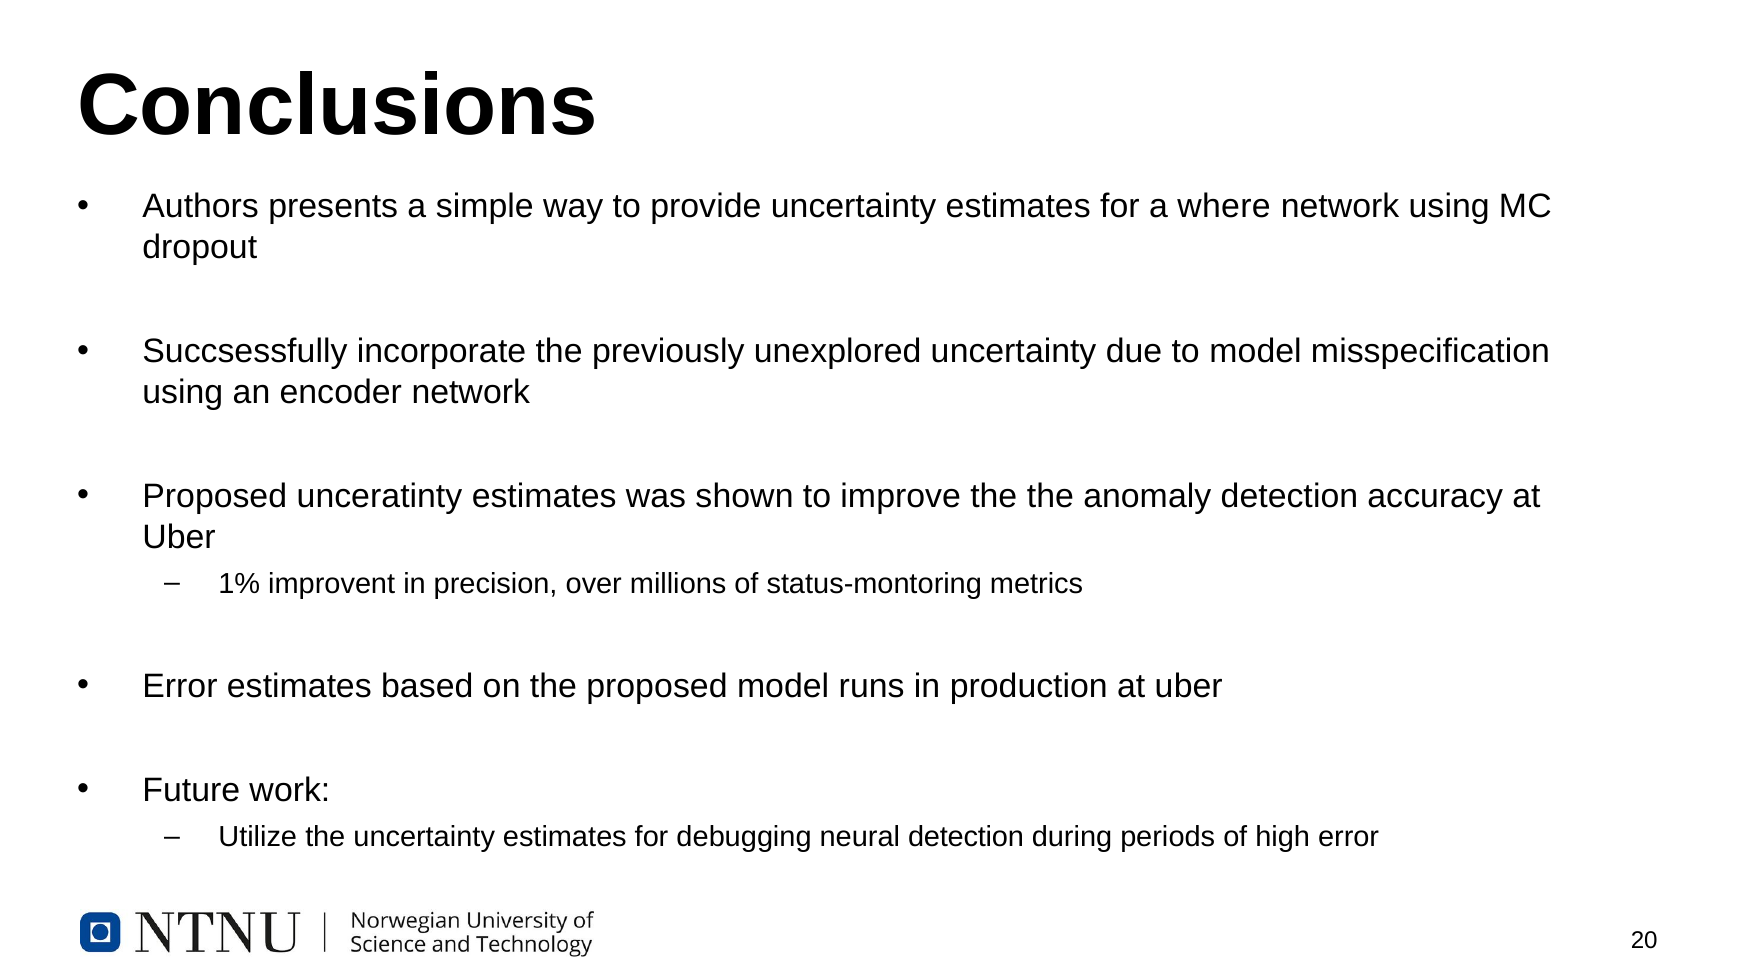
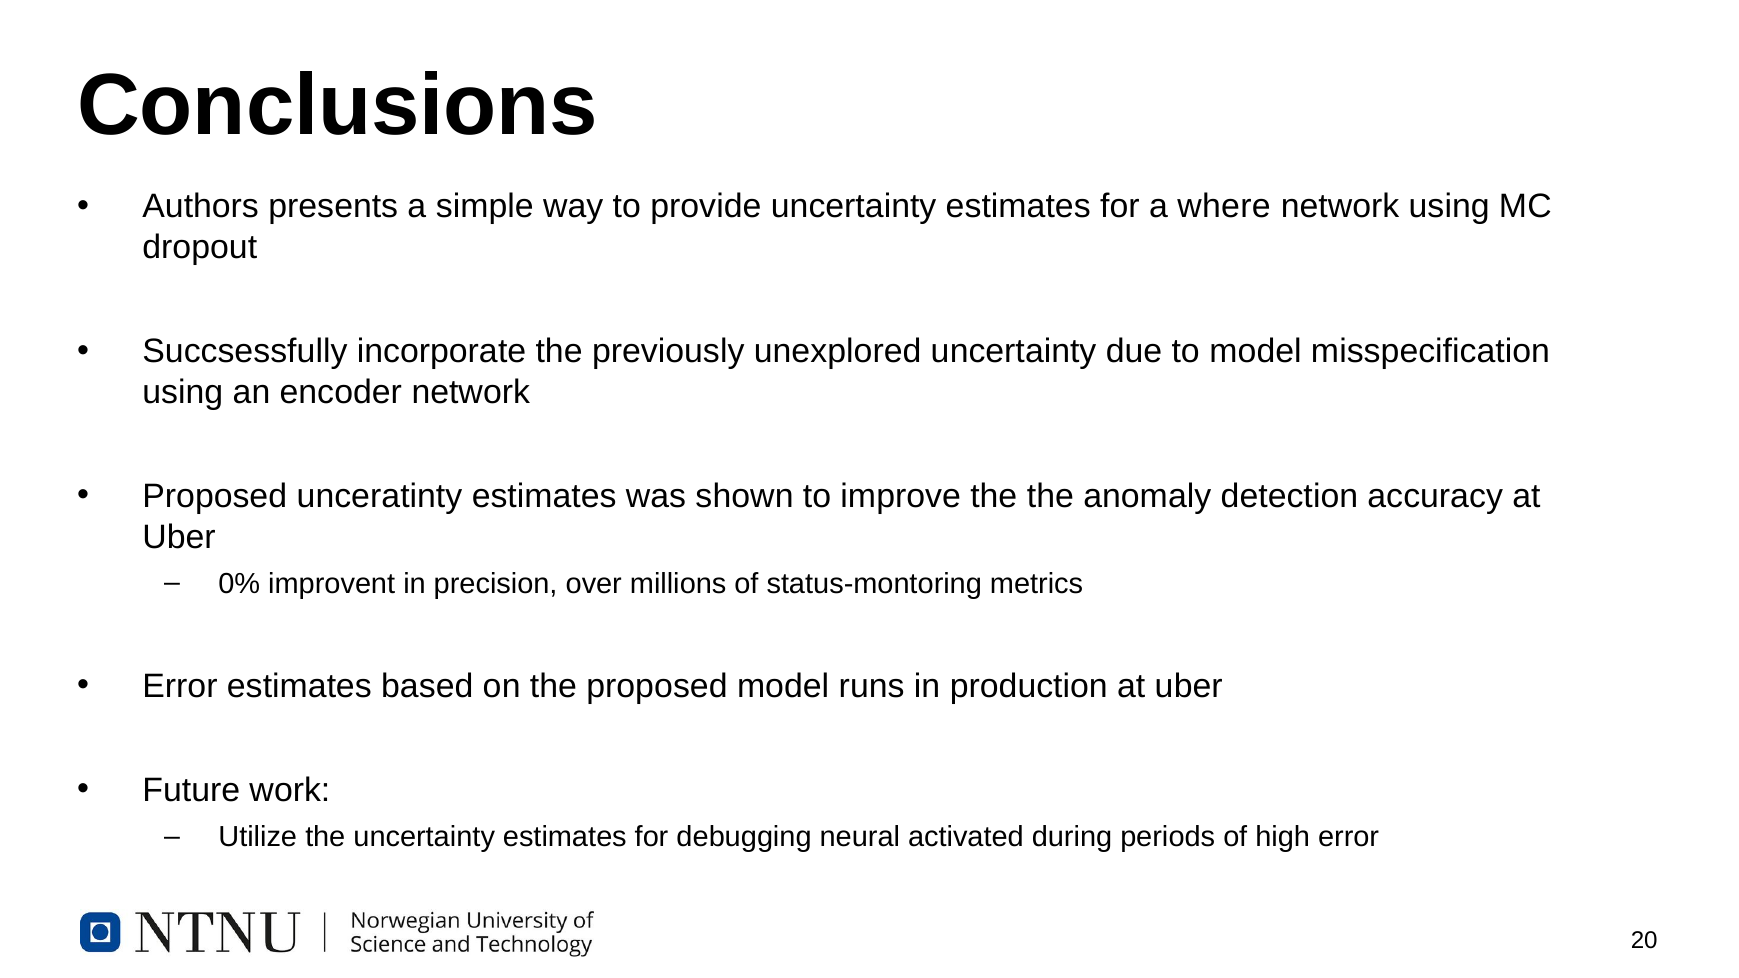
1%: 1% -> 0% (239, 584)
neural detection: detection -> activated (966, 837)
